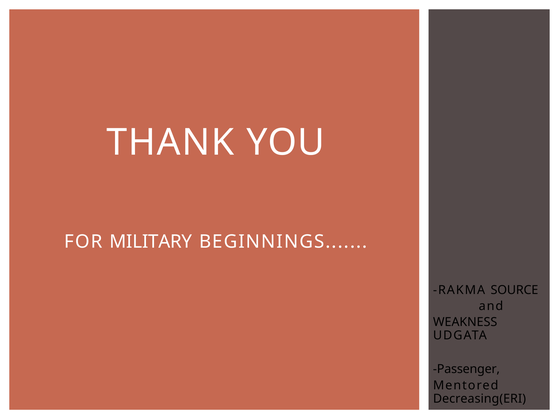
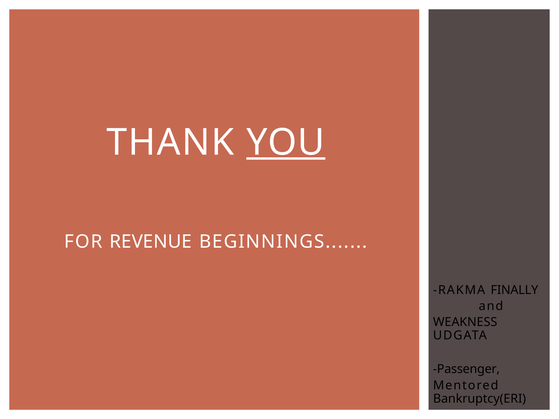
YOU underline: none -> present (286, 143)
MILITARY: MILITARY -> REVENUE (151, 242)
SOURCE: SOURCE -> FINALLY (514, 290)
Decreasing(ERI: Decreasing(ERI -> Bankruptcy(ERI (480, 399)
